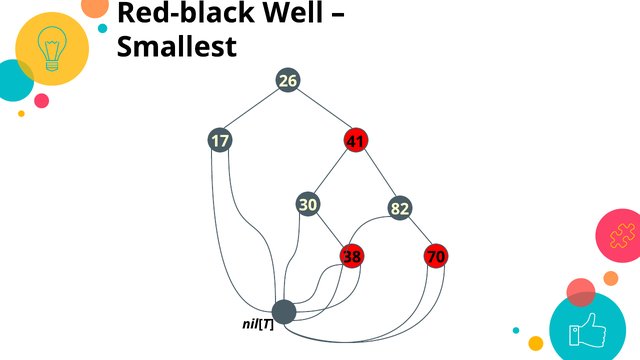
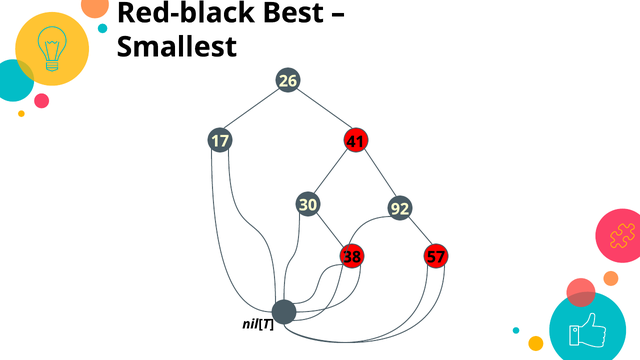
Well: Well -> Best (293, 13)
82: 82 -> 92 (400, 209)
70: 70 -> 57 (436, 257)
